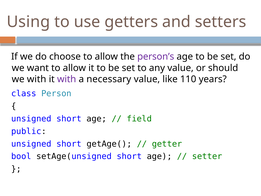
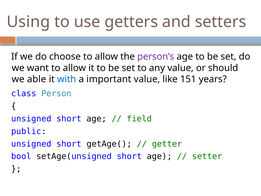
we with: with -> able (37, 79)
with colour: purple -> blue (67, 79)
necessary: necessary -> important (109, 79)
110: 110 -> 151 (188, 79)
